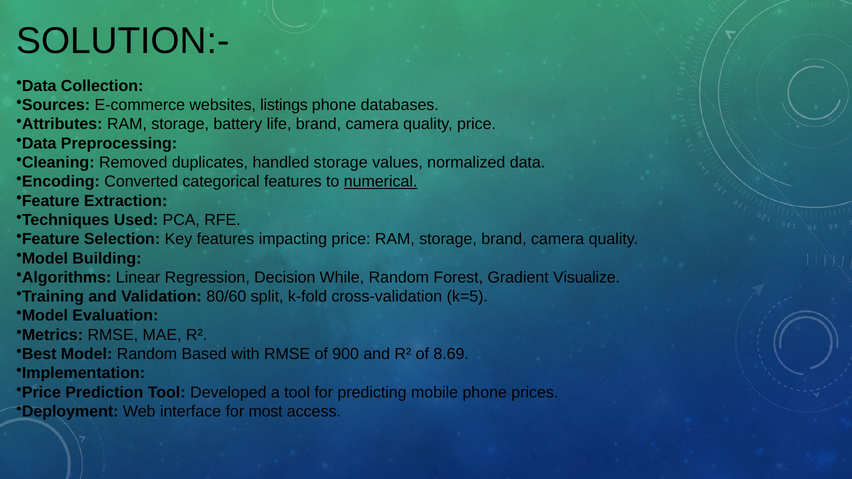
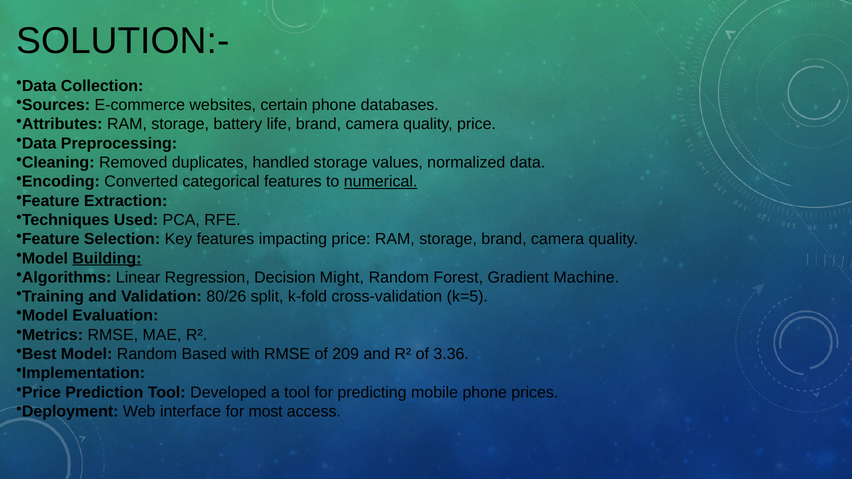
listings: listings -> certain (284, 105)
Building underline: none -> present (107, 258)
While: While -> Might (342, 278)
Visualize: Visualize -> Machine (586, 278)
80/60: 80/60 -> 80/26 (226, 297)
900: 900 -> 209 (346, 354)
8.69: 8.69 -> 3.36 (451, 354)
